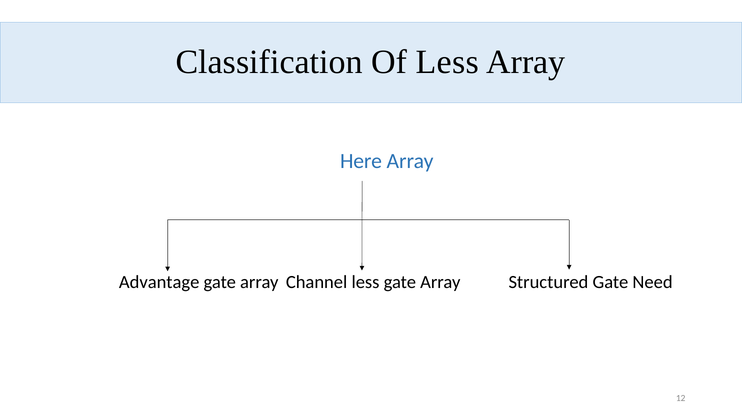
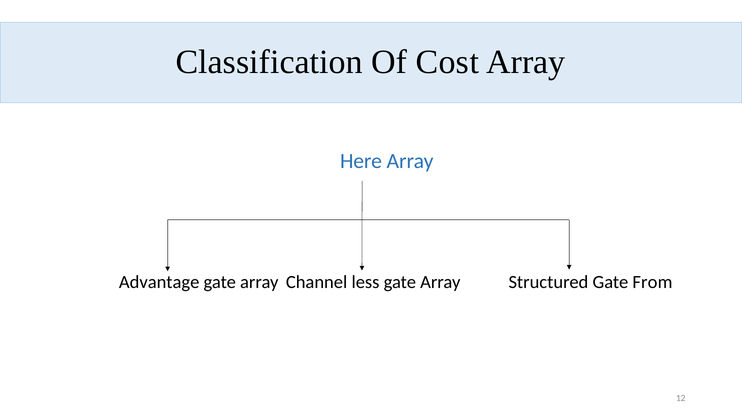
Of Less: Less -> Cost (447, 62)
Need: Need -> From (652, 282)
